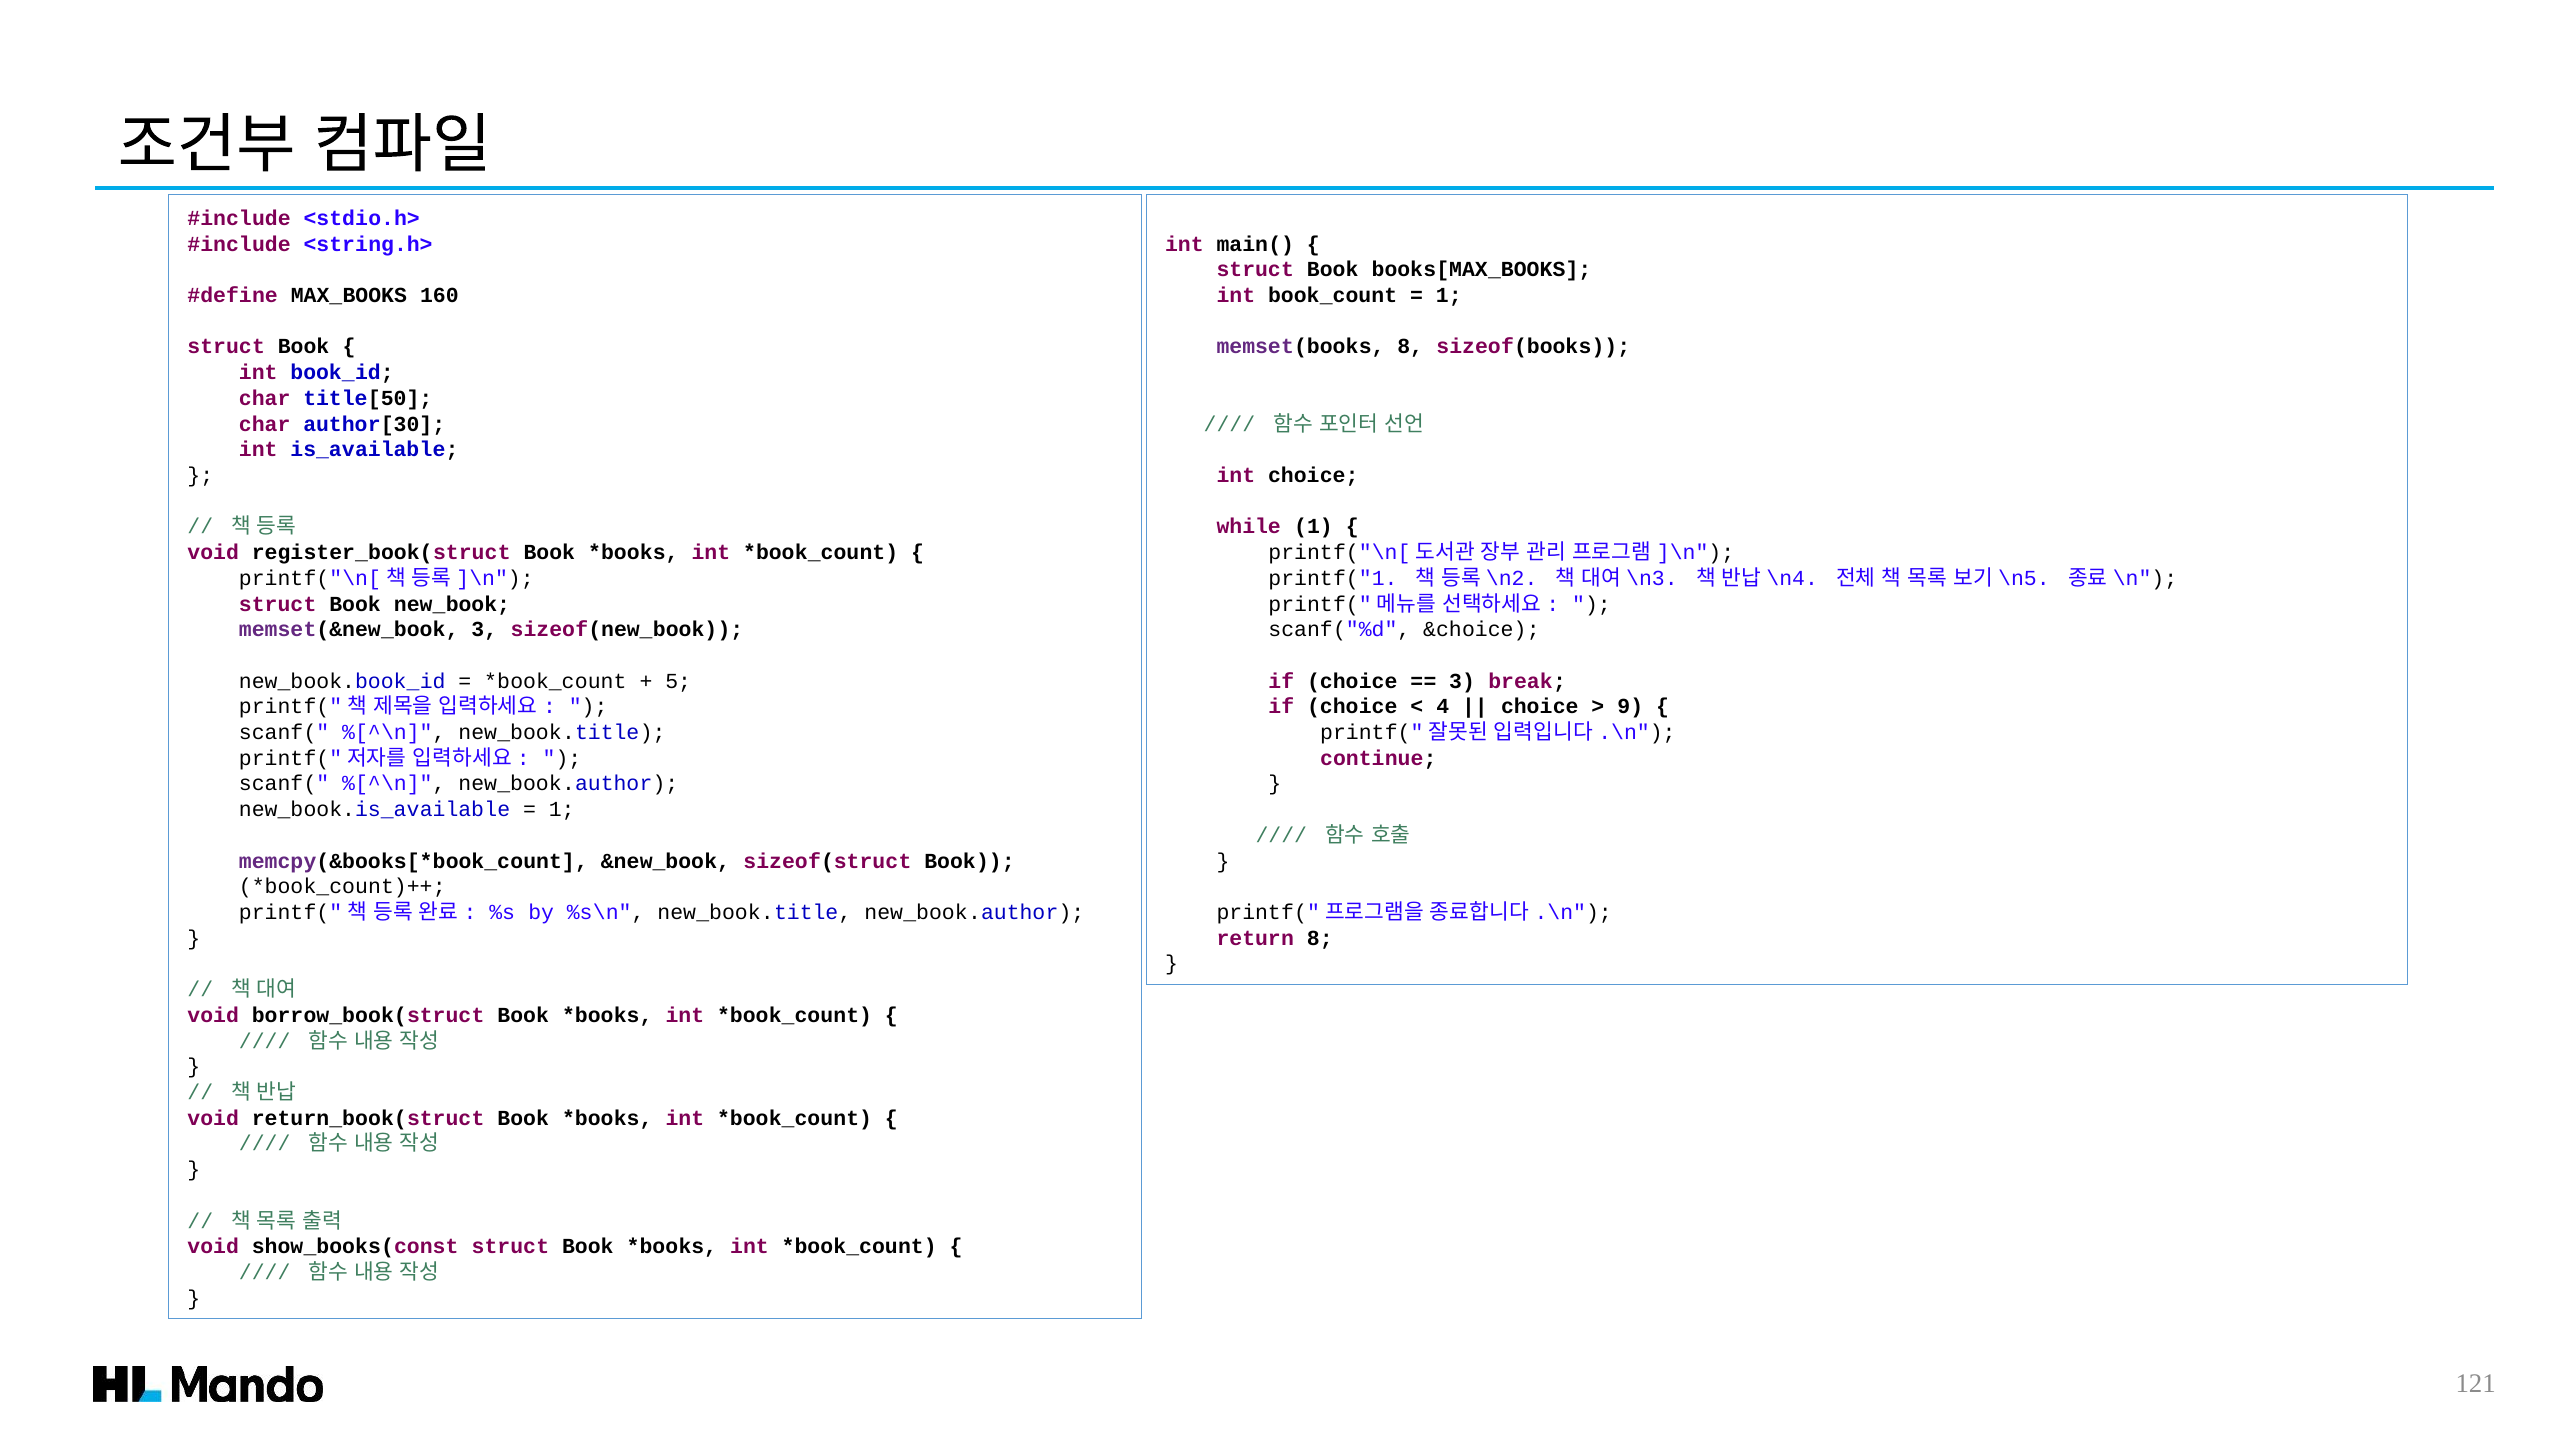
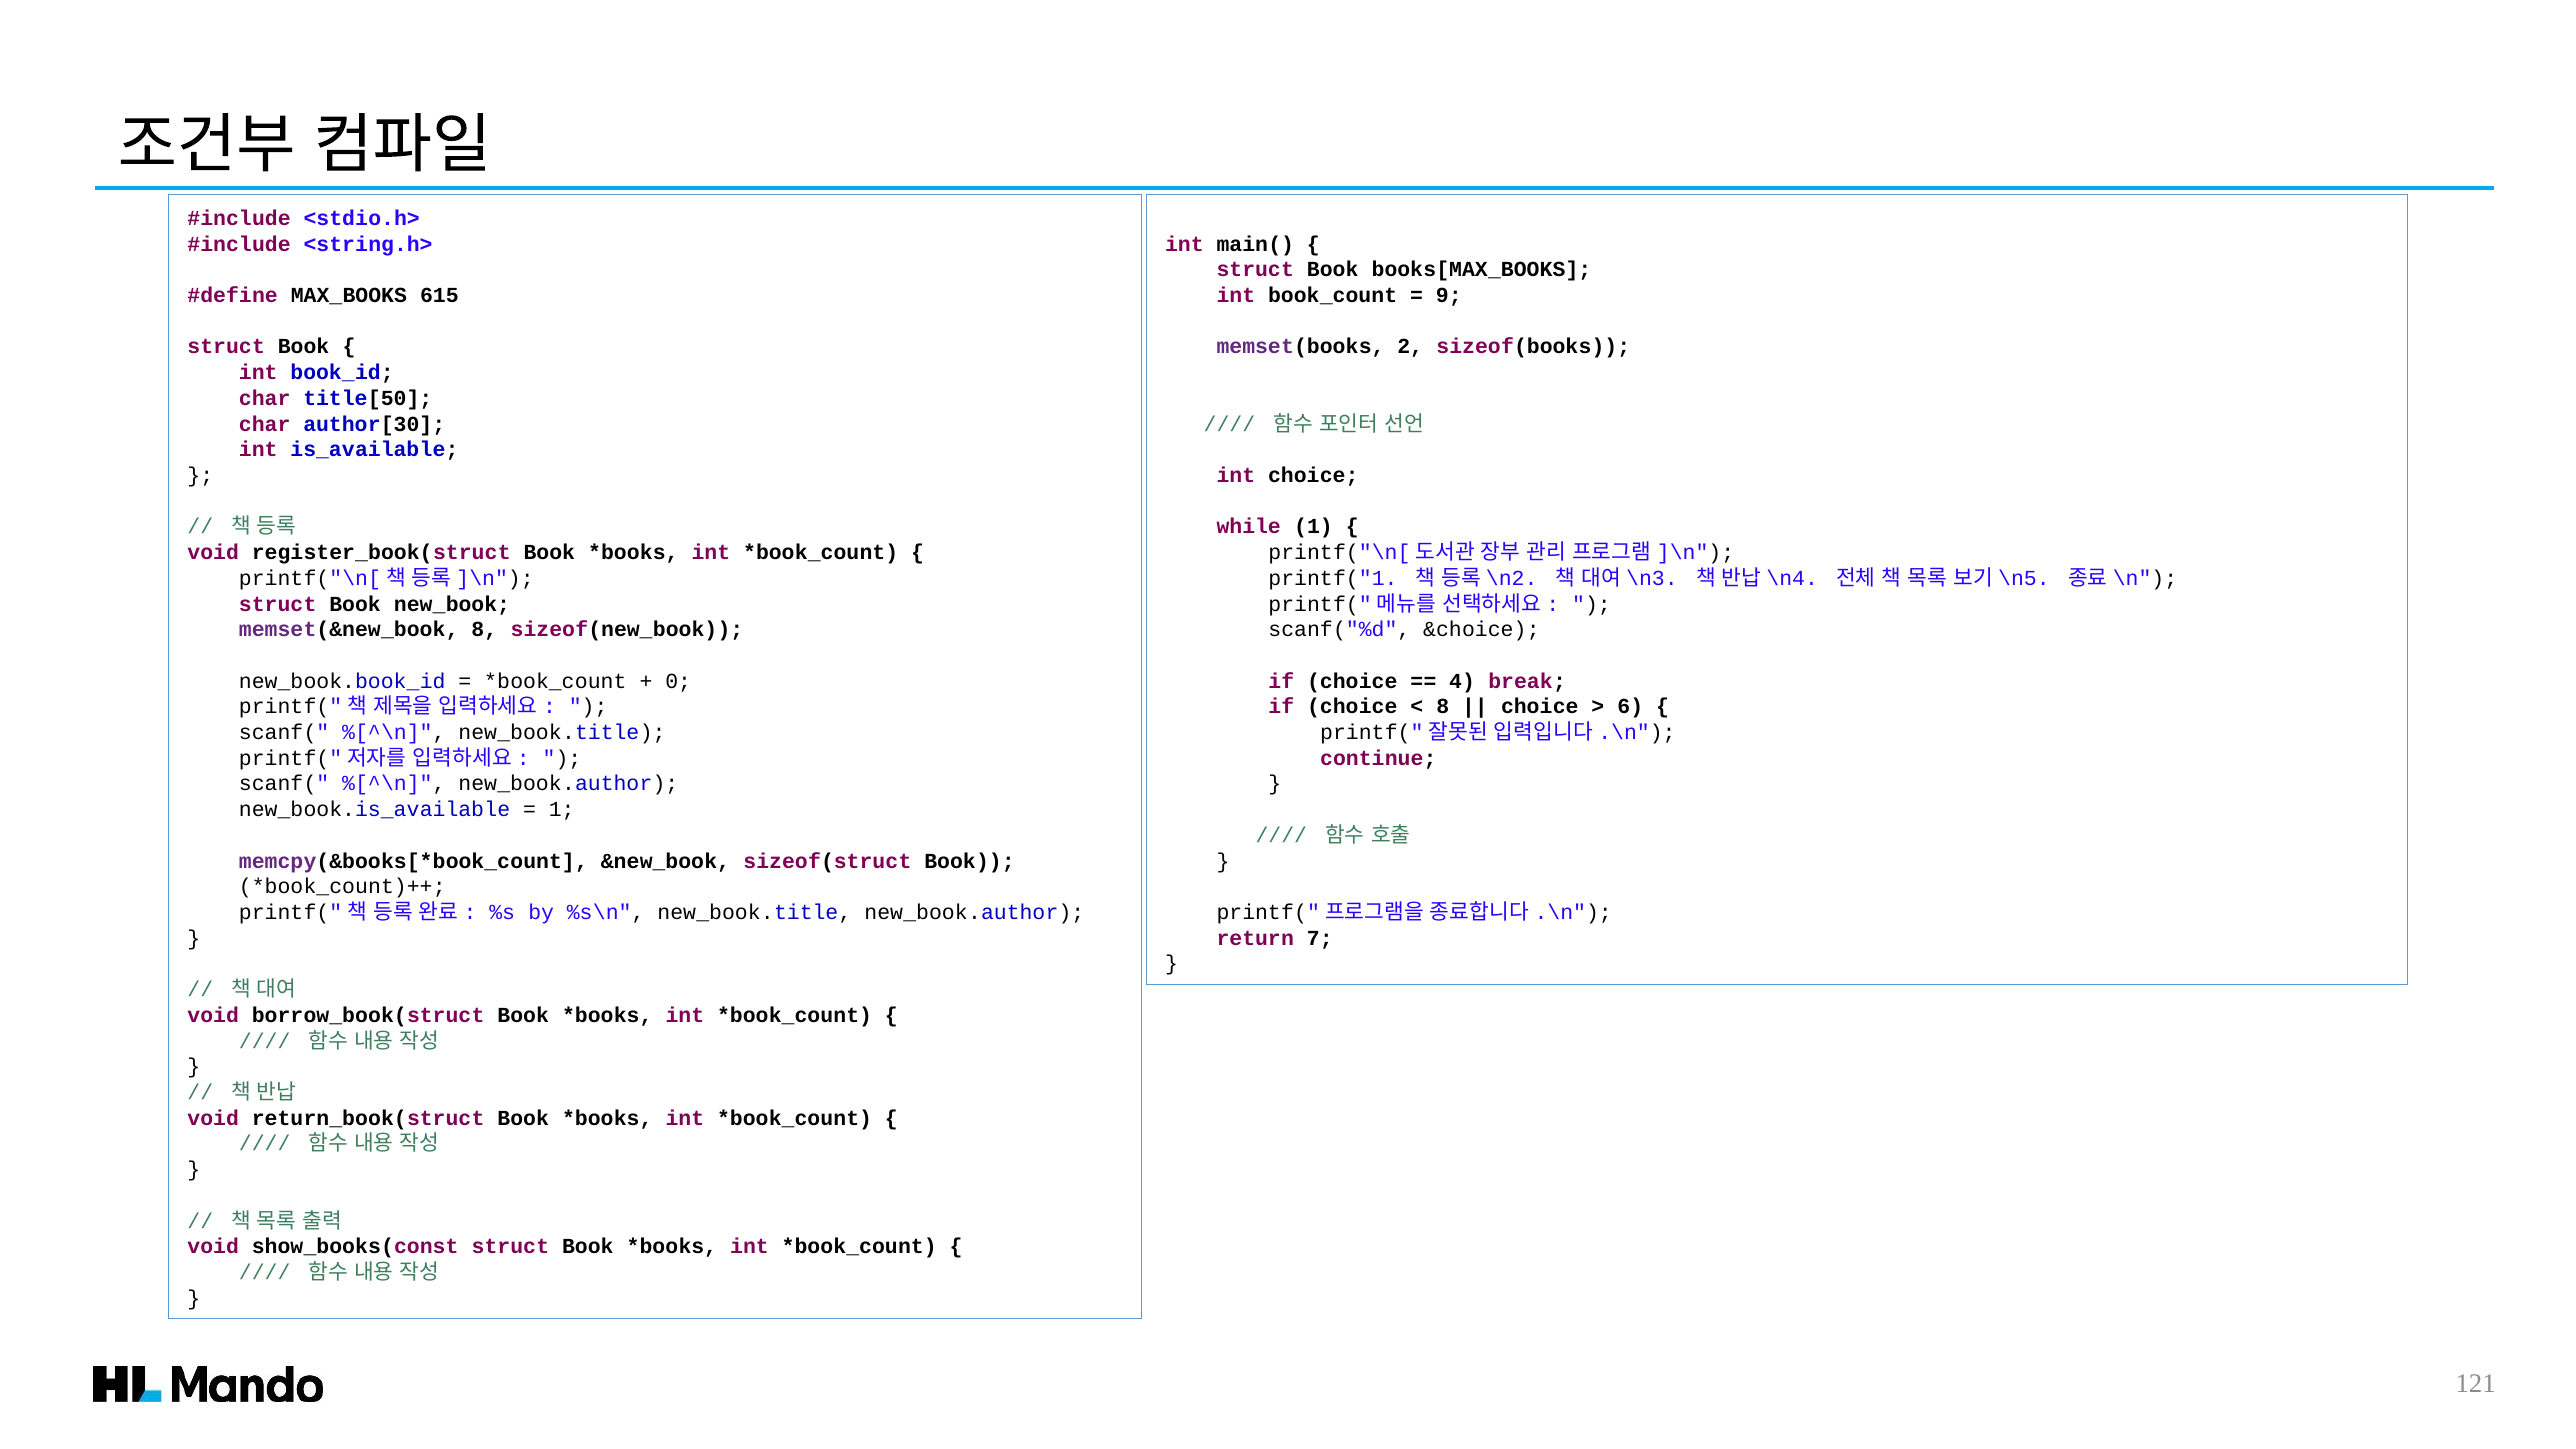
160: 160 -> 615 (439, 295)
1: 1 -> 9 (1449, 295)
memset(books 8: 8 -> 2 (1410, 347)
memset(&new_book 3: 3 -> 8 (484, 630)
5: 5 -> 0 (678, 681)
3: 3 -> 4 (1462, 681)
4: 4 -> 8 (1443, 707)
9: 9 -> 6 (1630, 707)
return 8: 8 -> 7 (1320, 938)
